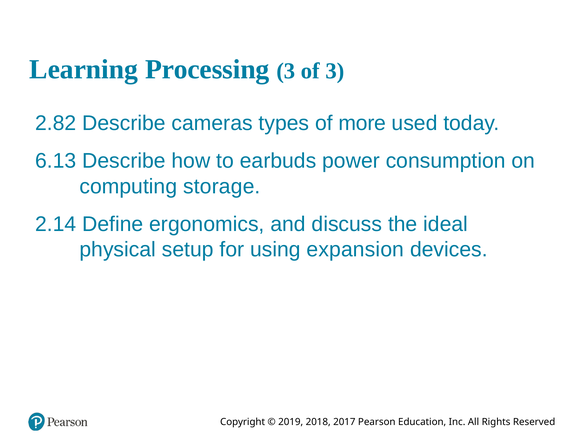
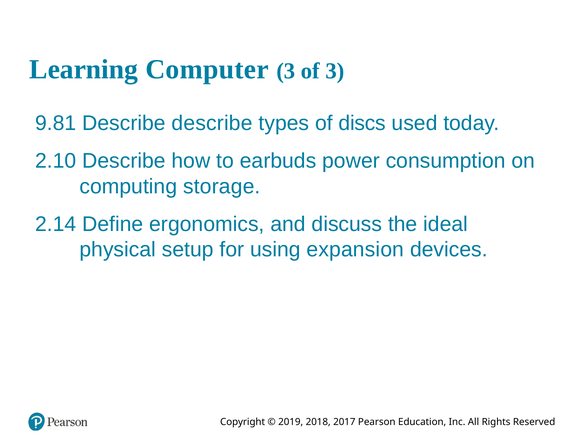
Processing: Processing -> Computer (207, 69)
2.82: 2.82 -> 9.81 (56, 123)
Describe cameras: cameras -> describe (212, 123)
more: more -> discs (362, 123)
6.13: 6.13 -> 2.10 (56, 161)
